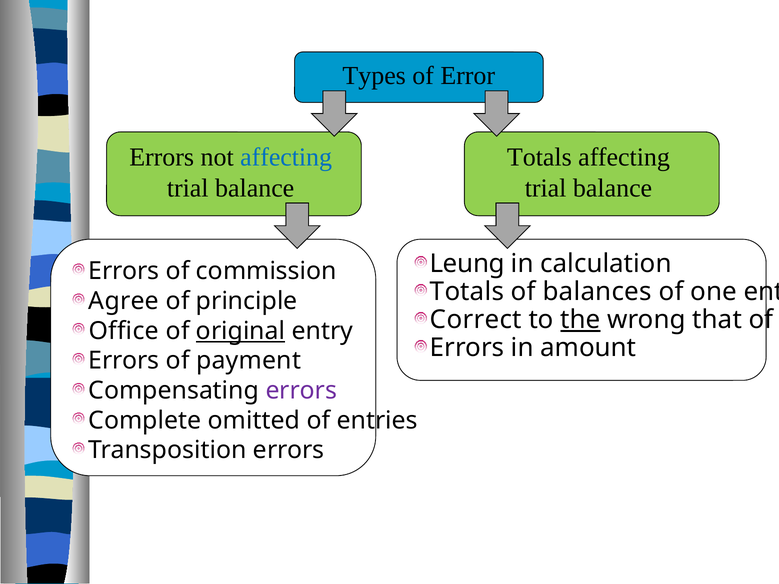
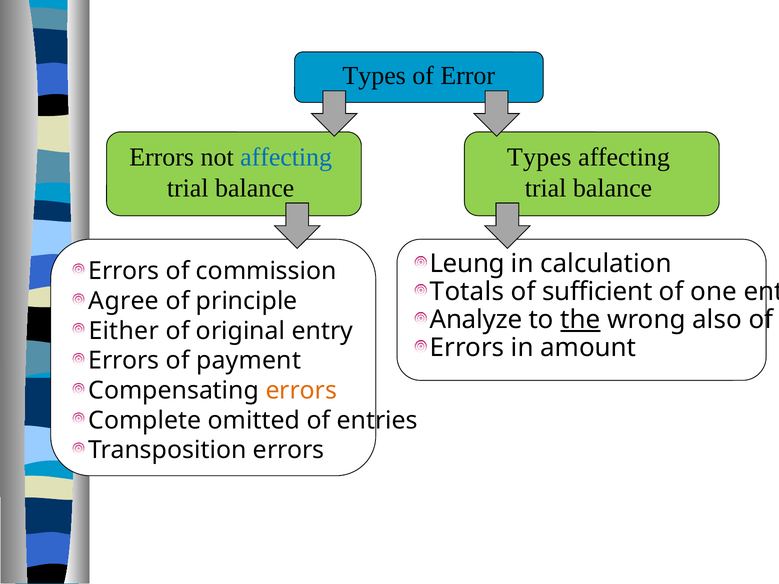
Totals: Totals -> Types (539, 157)
balances: balances -> sufficient (597, 292)
Correct: Correct -> Analyze (476, 320)
that: that -> also (717, 320)
Office: Office -> Either (124, 331)
original underline: present -> none (241, 331)
errors colour: purple -> orange (301, 391)
